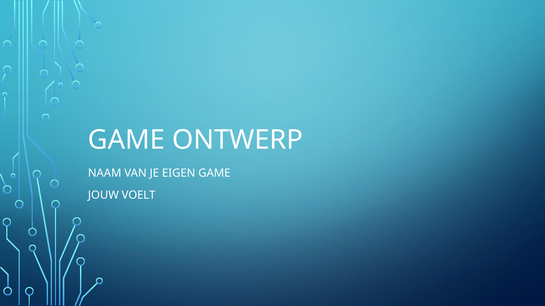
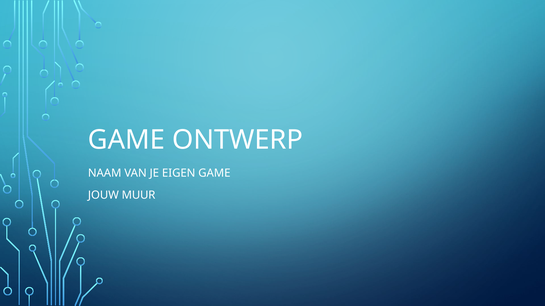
VOELT: VOELT -> MUUR (139, 195)
